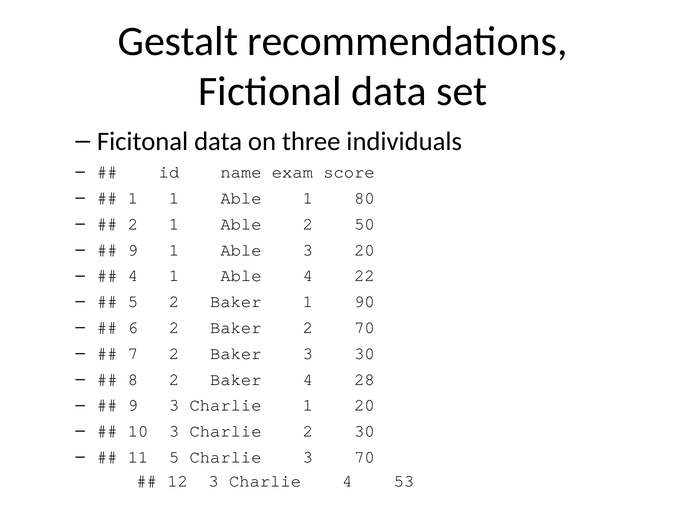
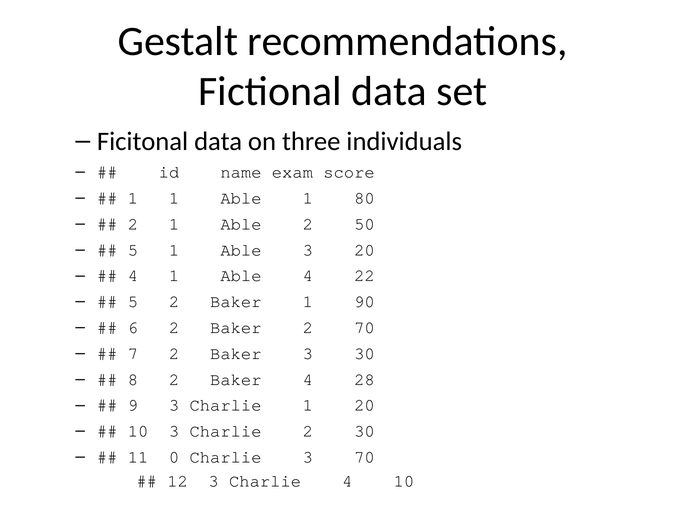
9: 9 -> 5 (133, 250)
11 5: 5 -> 0 (174, 458)
4 53: 53 -> 10 (404, 482)
